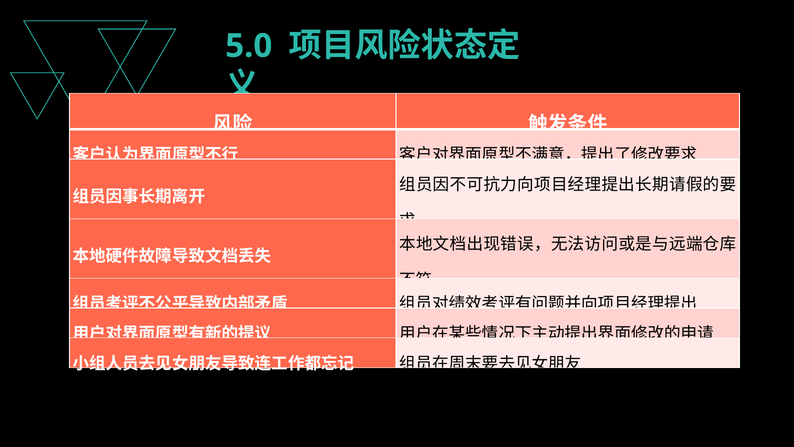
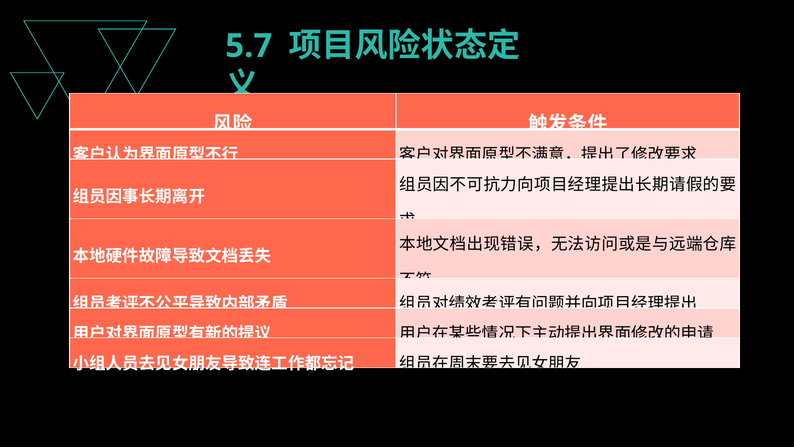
5.0: 5.0 -> 5.7 (249, 46)
